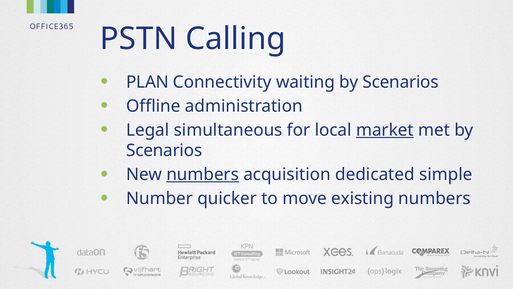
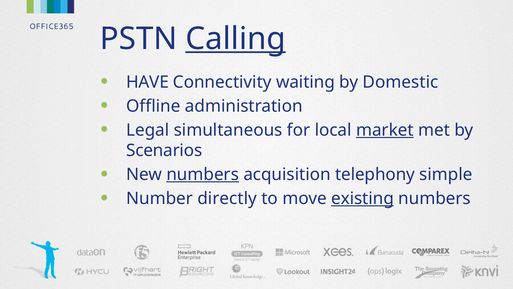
Calling underline: none -> present (236, 39)
PLAN: PLAN -> HAVE (147, 82)
Scenarios: Scenarios -> Domestic (400, 82)
dedicated: dedicated -> telephony (375, 174)
quicker: quicker -> directly (227, 198)
existing underline: none -> present (363, 198)
